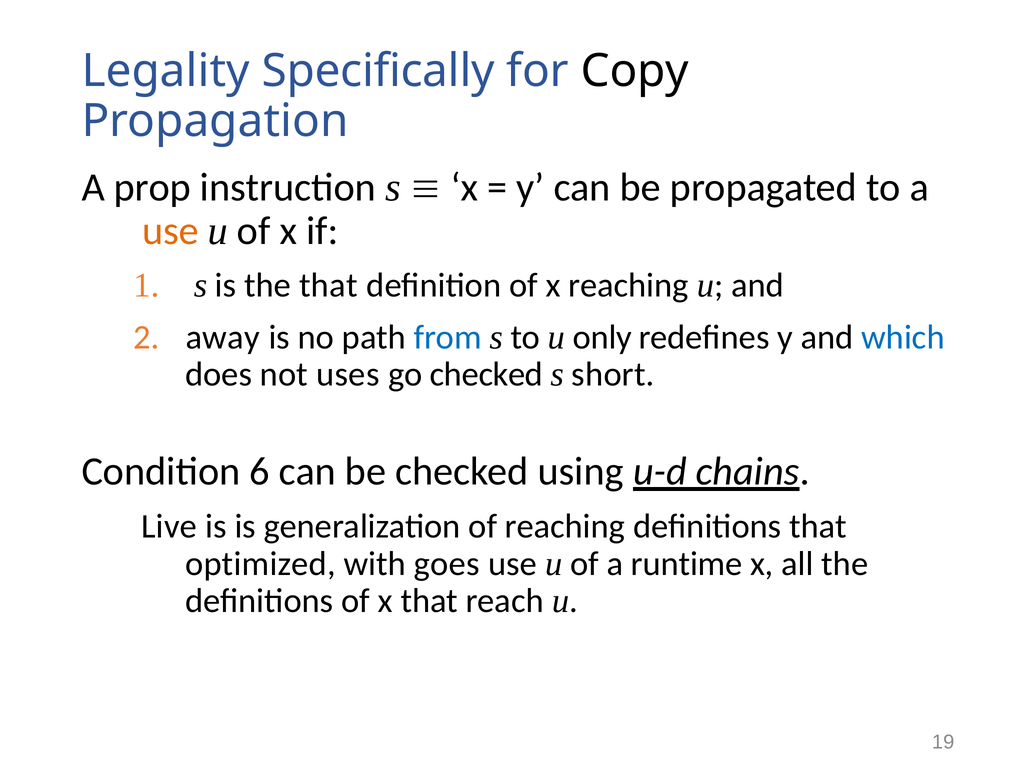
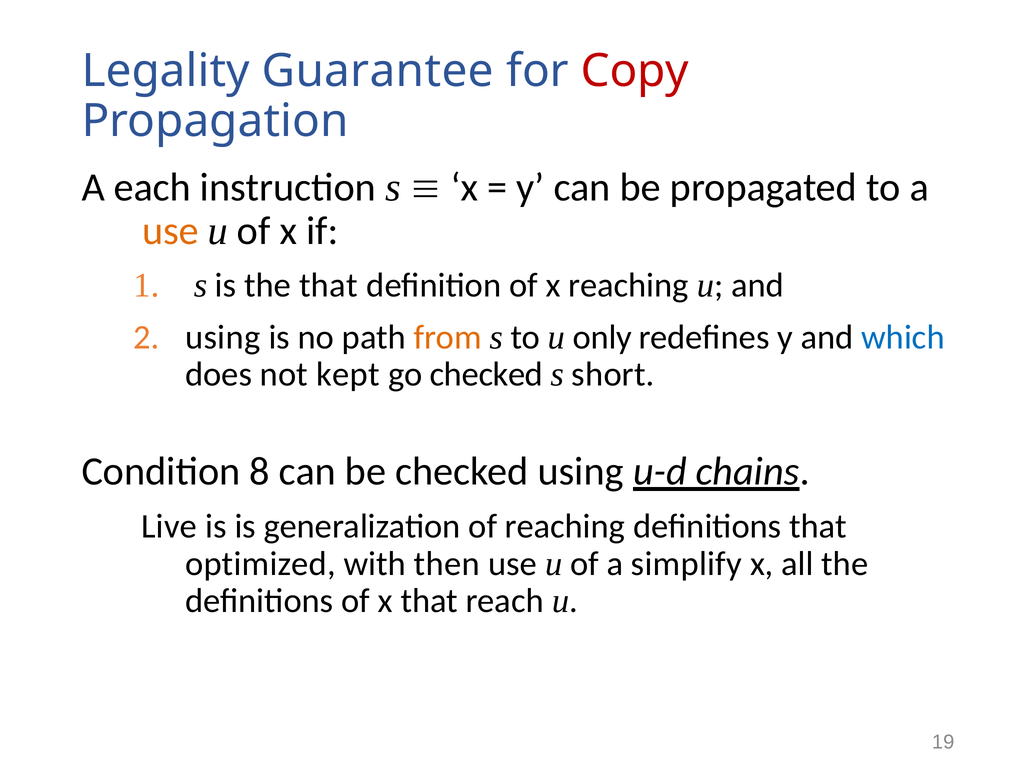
Specifically: Specifically -> Guarantee (378, 71)
Copy colour: black -> red (635, 71)
prop: prop -> each (152, 187)
away: away -> using (223, 337)
from colour: blue -> orange (448, 337)
uses: uses -> kept (348, 374)
6: 6 -> 8 (260, 472)
goes: goes -> then (447, 564)
runtime: runtime -> simplify (686, 564)
